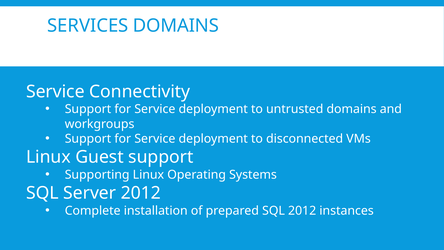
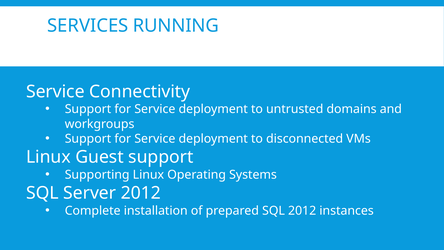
SERVICES DOMAINS: DOMAINS -> RUNNING (176, 26)
